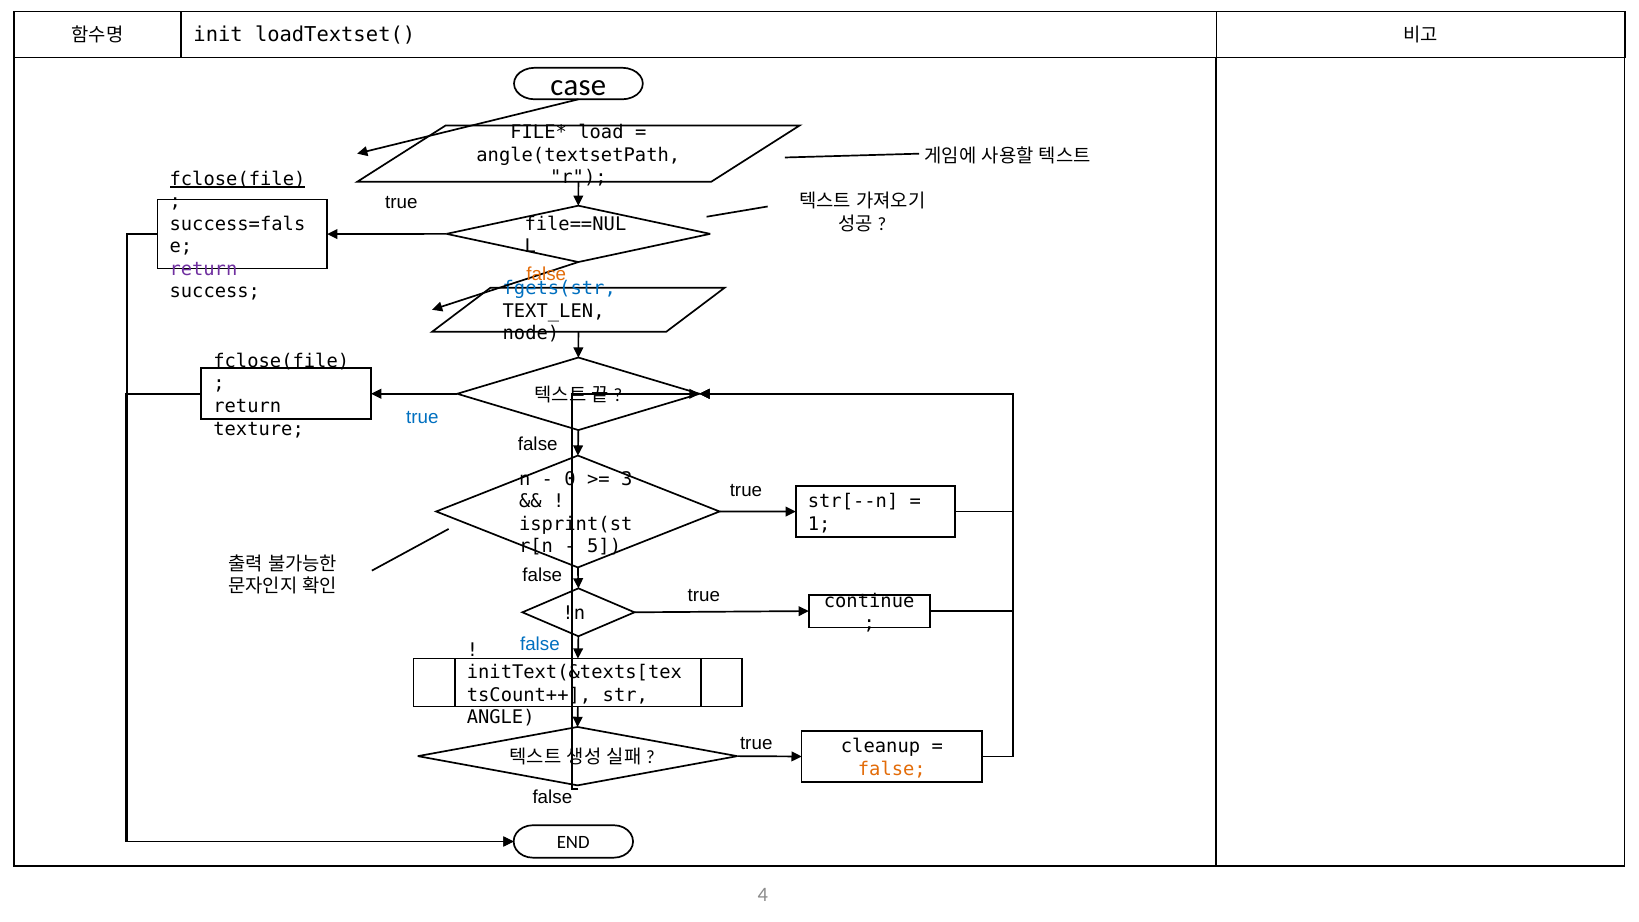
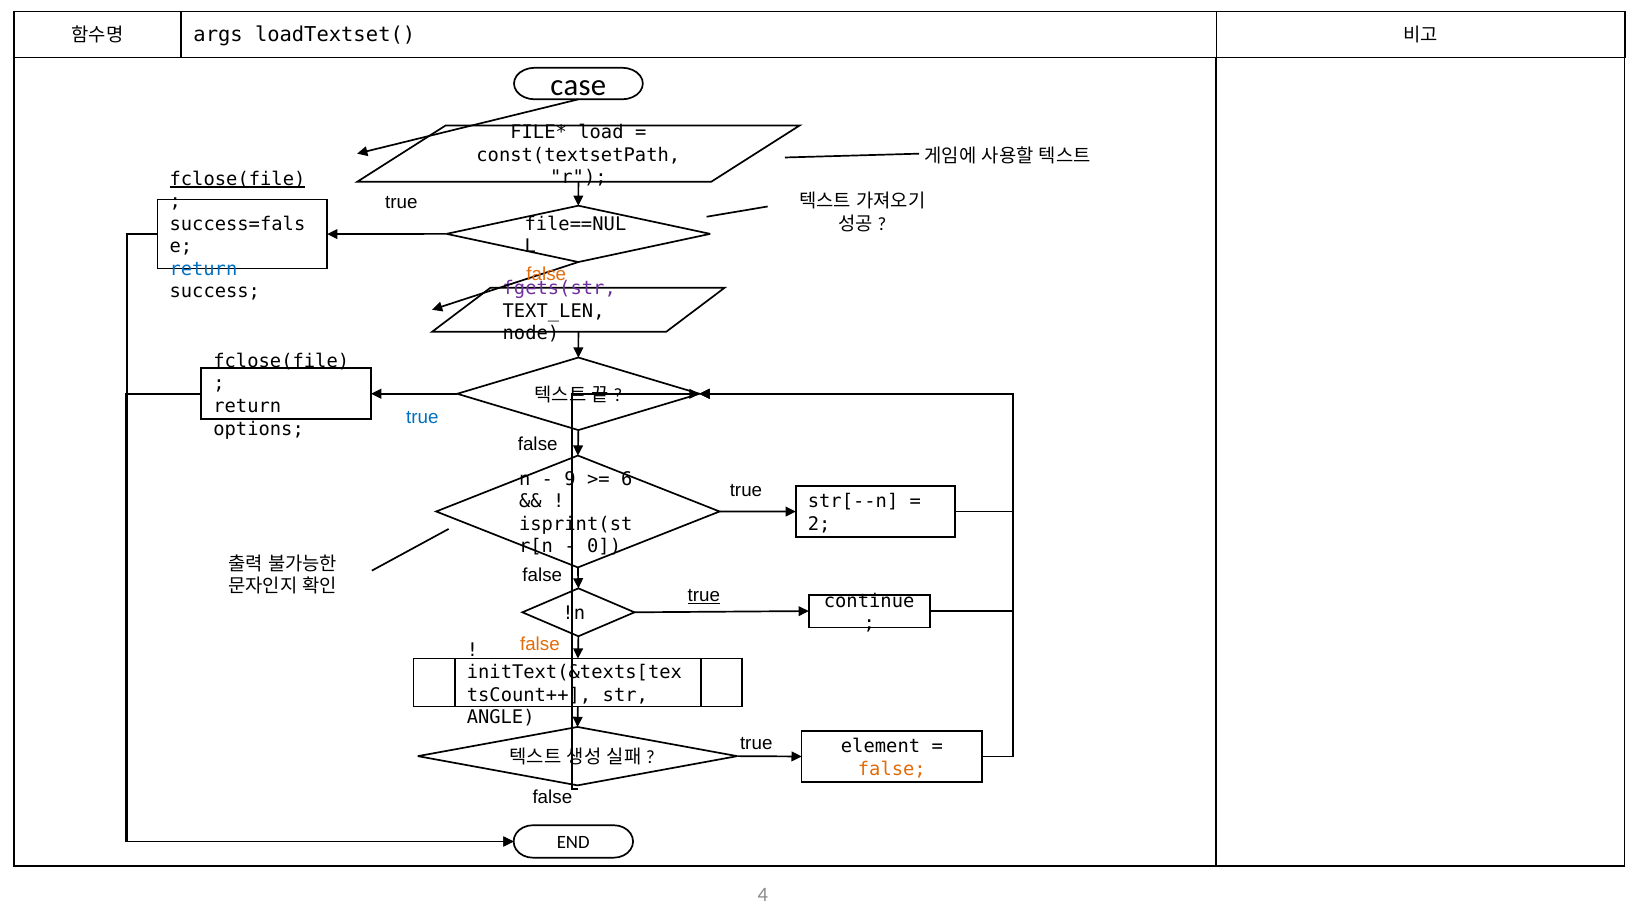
init: init -> args (218, 34)
angle(textsetPath: angle(textsetPath -> const(textsetPath (578, 155)
return colour: purple -> blue (203, 269)
fgets(str colour: blue -> purple (559, 288)
texture: texture -> options (259, 429)
0: 0 -> 9 (570, 479)
3: 3 -> 6 (627, 479)
1: 1 -> 2 (819, 524)
5: 5 -> 0 (604, 547)
true underline: none -> present (704, 595)
false colour: blue -> orange (540, 645)
cleanup: cleanup -> element (881, 746)
